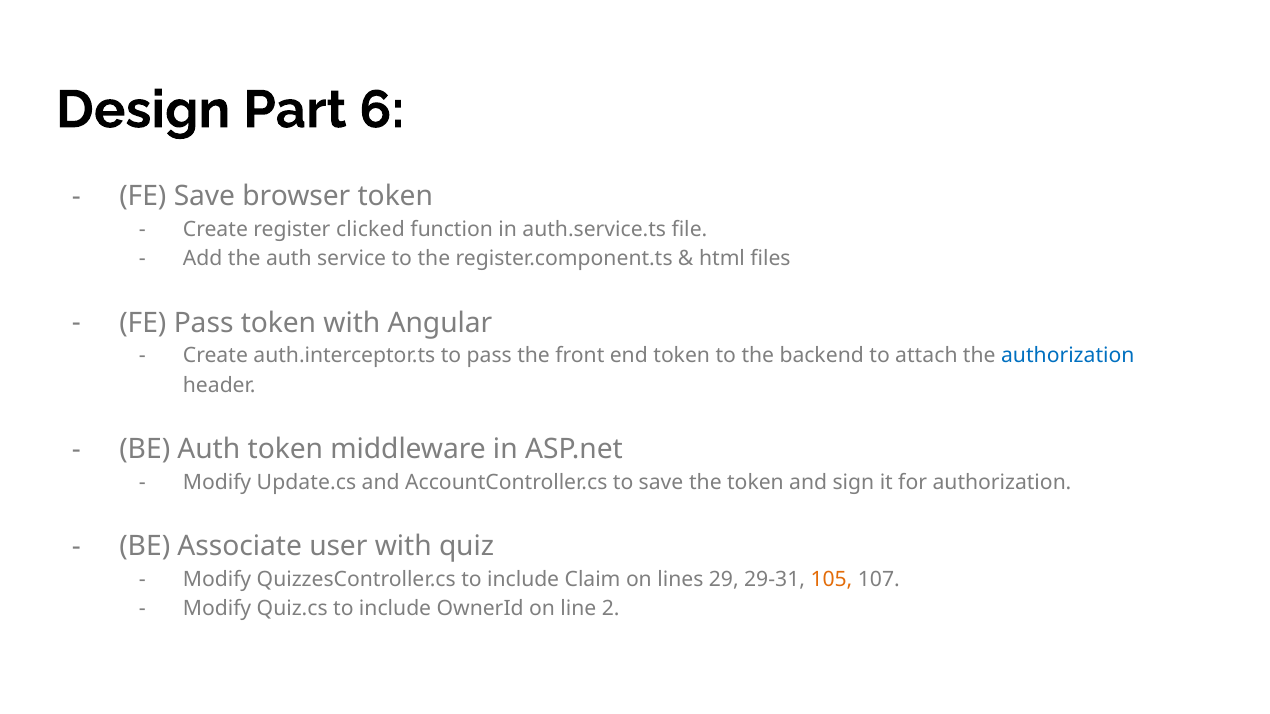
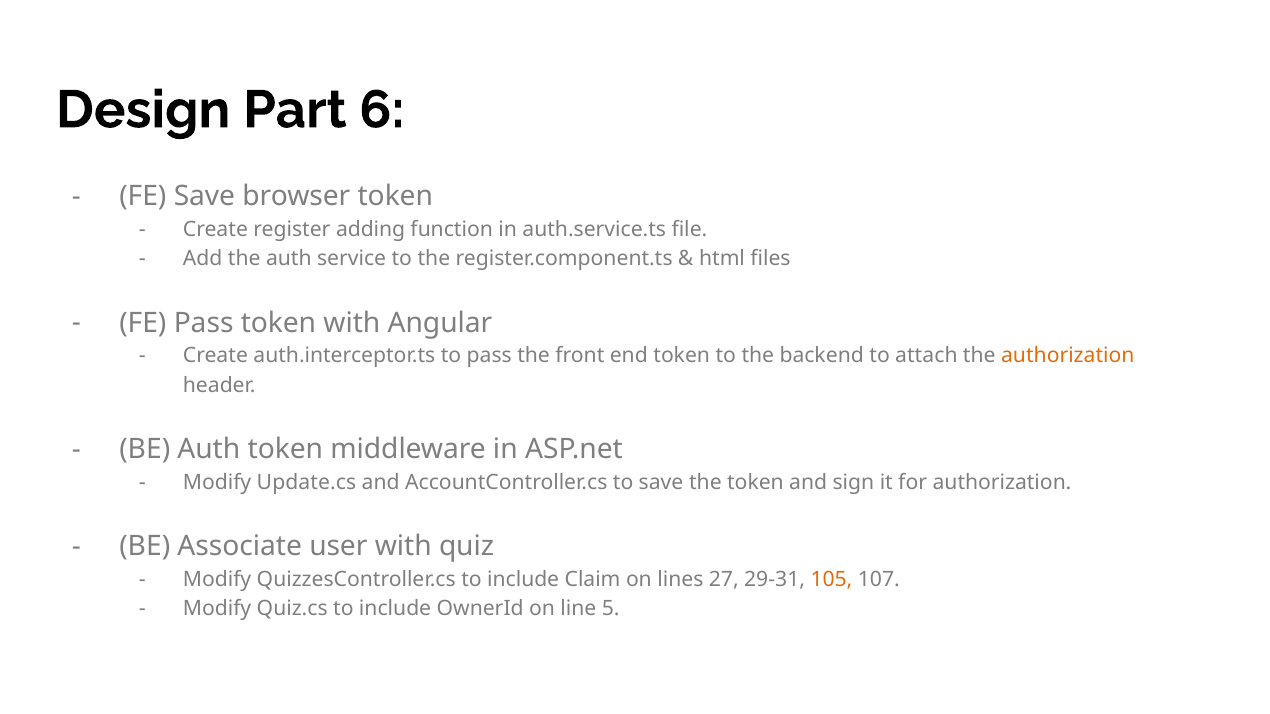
clicked: clicked -> adding (371, 230)
authorization colour: blue -> orange (1068, 356)
29: 29 -> 27 (724, 580)
2: 2 -> 5 (611, 609)
